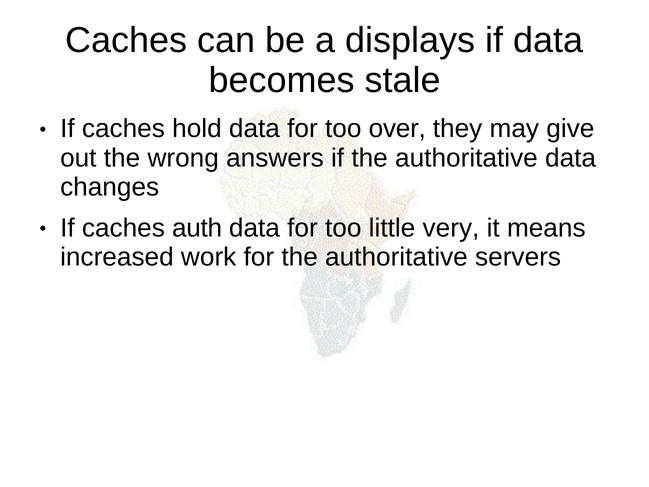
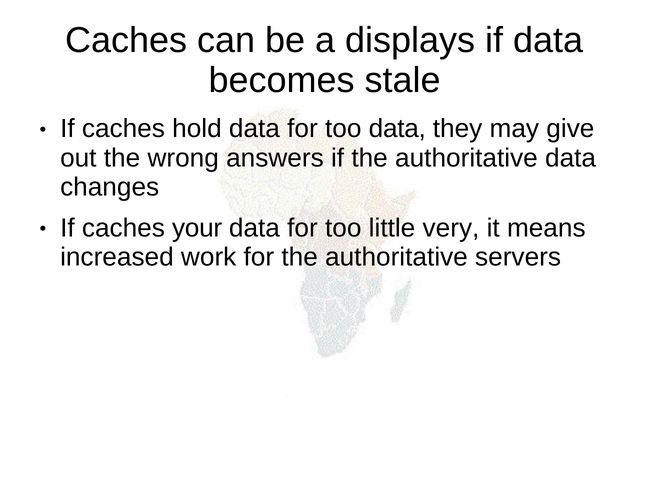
too over: over -> data (397, 129)
auth: auth -> your (197, 228)
